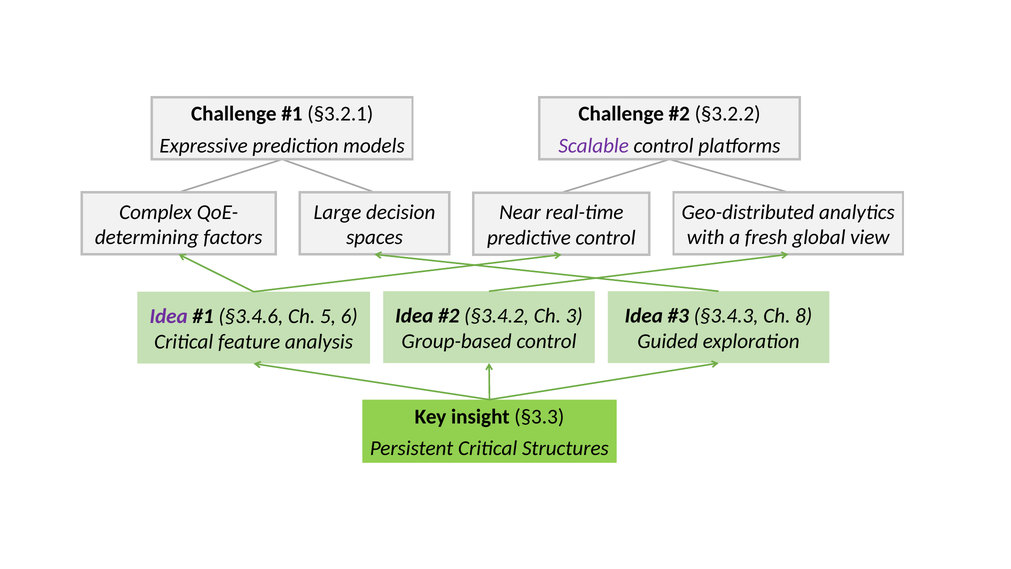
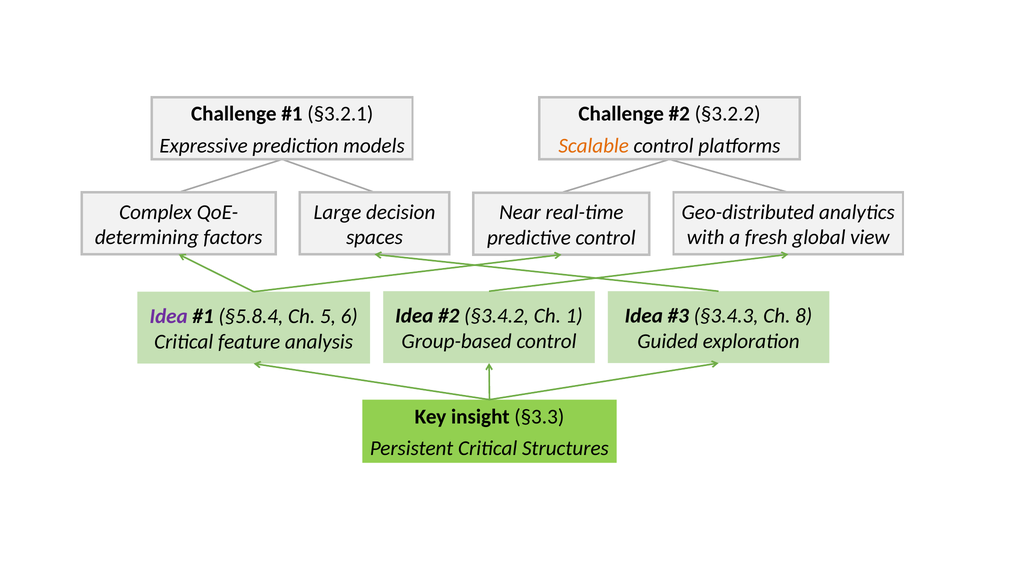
Scalable colour: purple -> orange (594, 146)
3: 3 -> 1 (574, 316)
§3.4.6: §3.4.6 -> §5.8.4 (251, 316)
